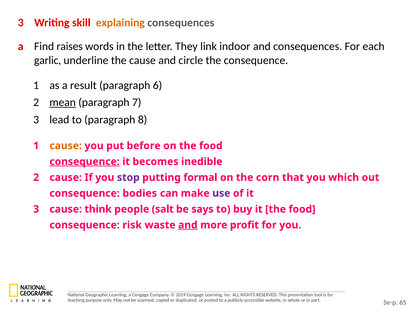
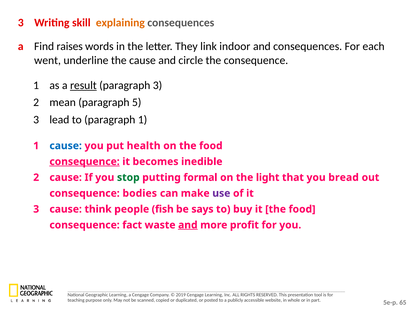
garlic: garlic -> went (48, 60)
result underline: none -> present (83, 85)
paragraph 6: 6 -> 3 (158, 85)
mean underline: present -> none (63, 102)
7: 7 -> 5 (137, 102)
paragraph 8: 8 -> 1 (143, 120)
cause colour: orange -> blue (66, 146)
before: before -> health (144, 146)
stop colour: purple -> green (128, 177)
corn: corn -> light (268, 177)
which: which -> bread (344, 177)
salt: salt -> fish (163, 209)
risk: risk -> fact (132, 225)
